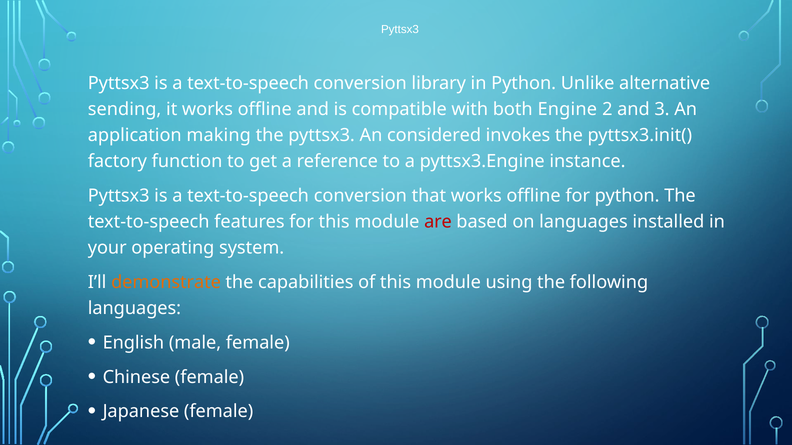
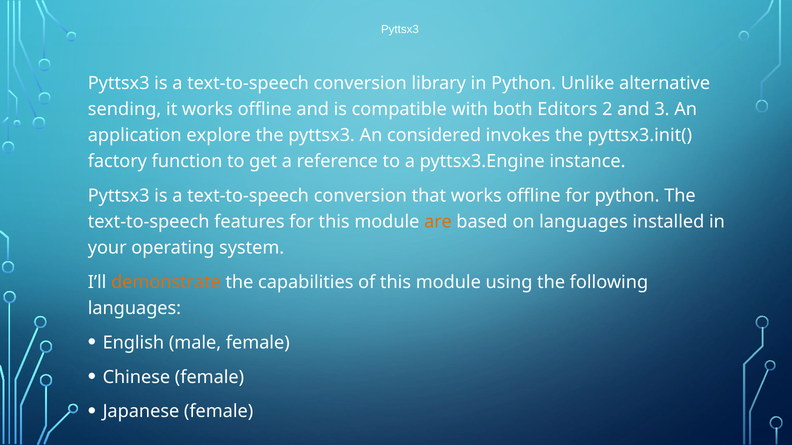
Engine: Engine -> Editors (567, 109)
making: making -> explore (219, 135)
are colour: red -> orange (438, 222)
